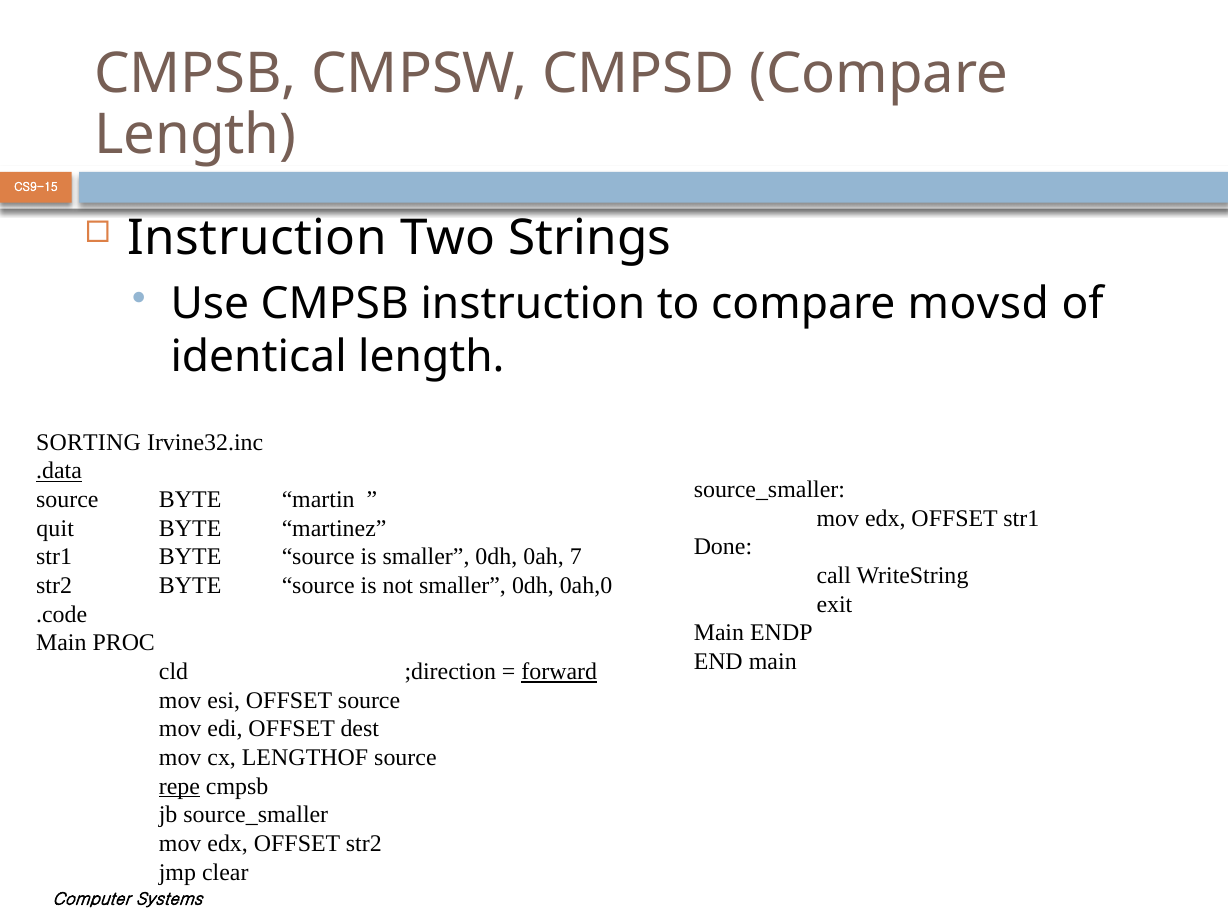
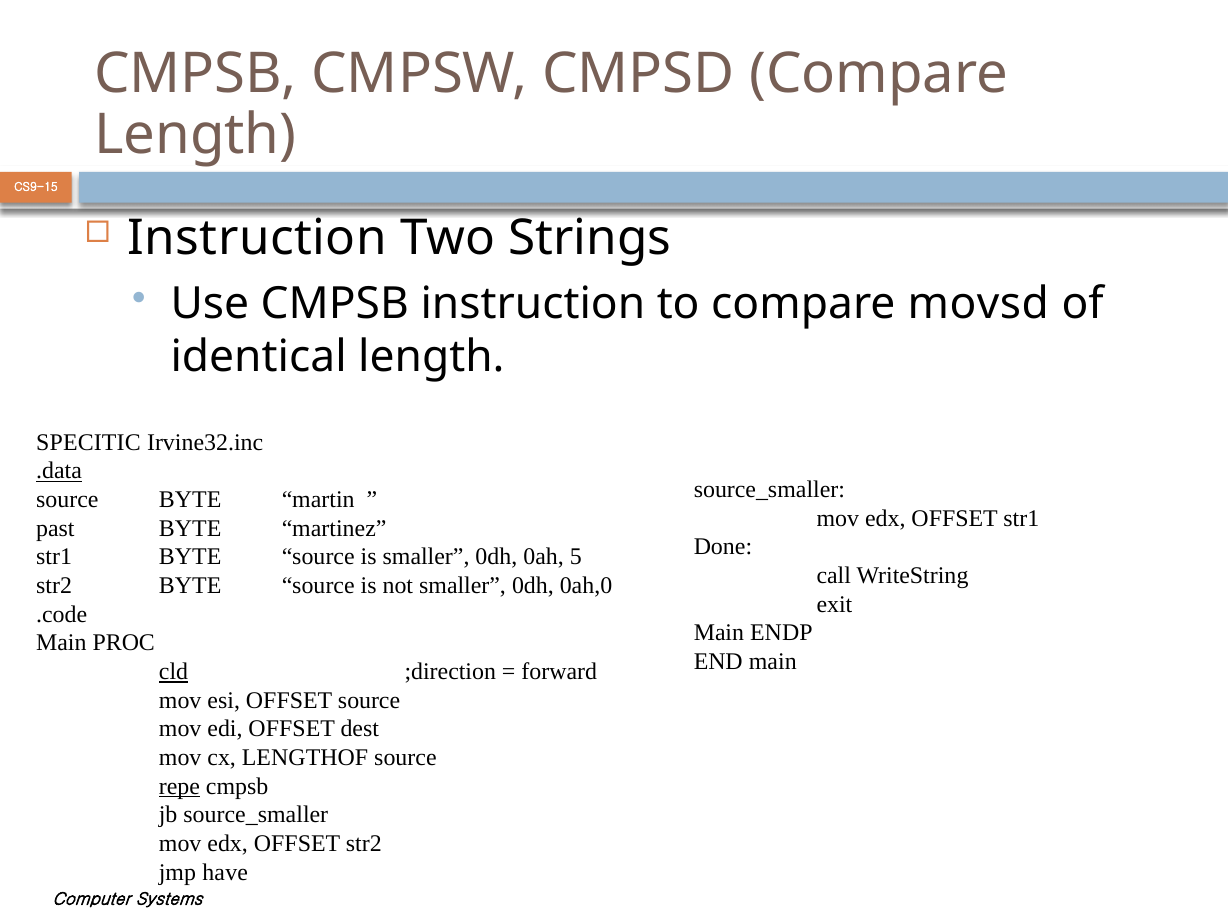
SORTING: SORTING -> SPECITIC (88, 442)
quit: quit -> past (55, 528)
7: 7 -> 5 (576, 557)
cld underline: none -> present (174, 672)
forward underline: present -> none (559, 672)
clear: clear -> have (225, 872)
